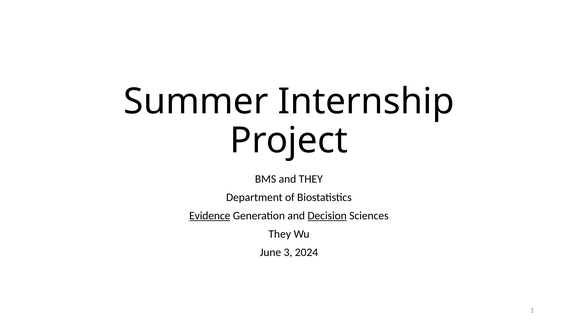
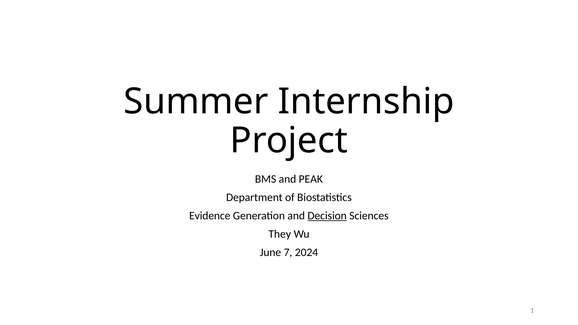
and THEY: THEY -> PEAK (311, 179)
Evidence underline: present -> none (210, 216)
3: 3 -> 7 (288, 253)
